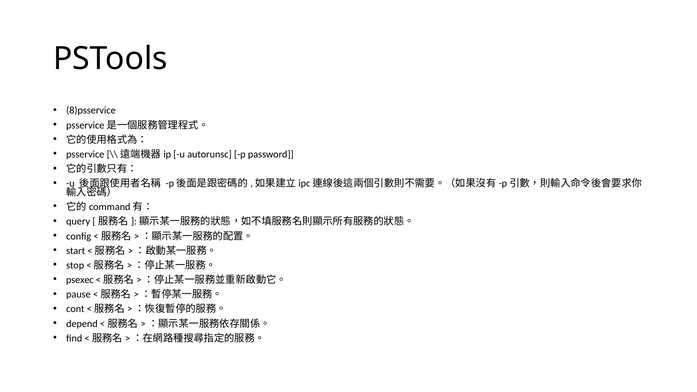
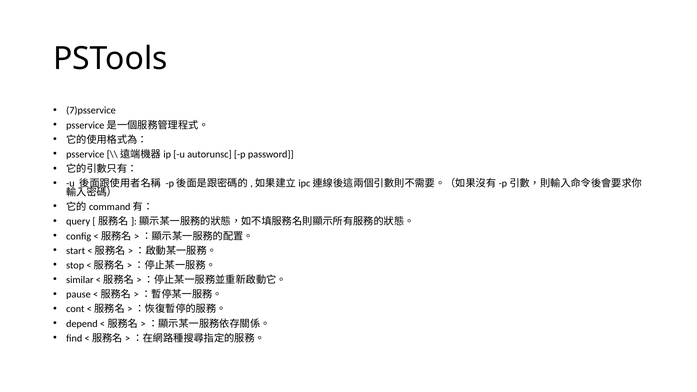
8)psservice: 8)psservice -> 7)psservice (91, 111)
psexec: psexec -> similar (80, 280)
